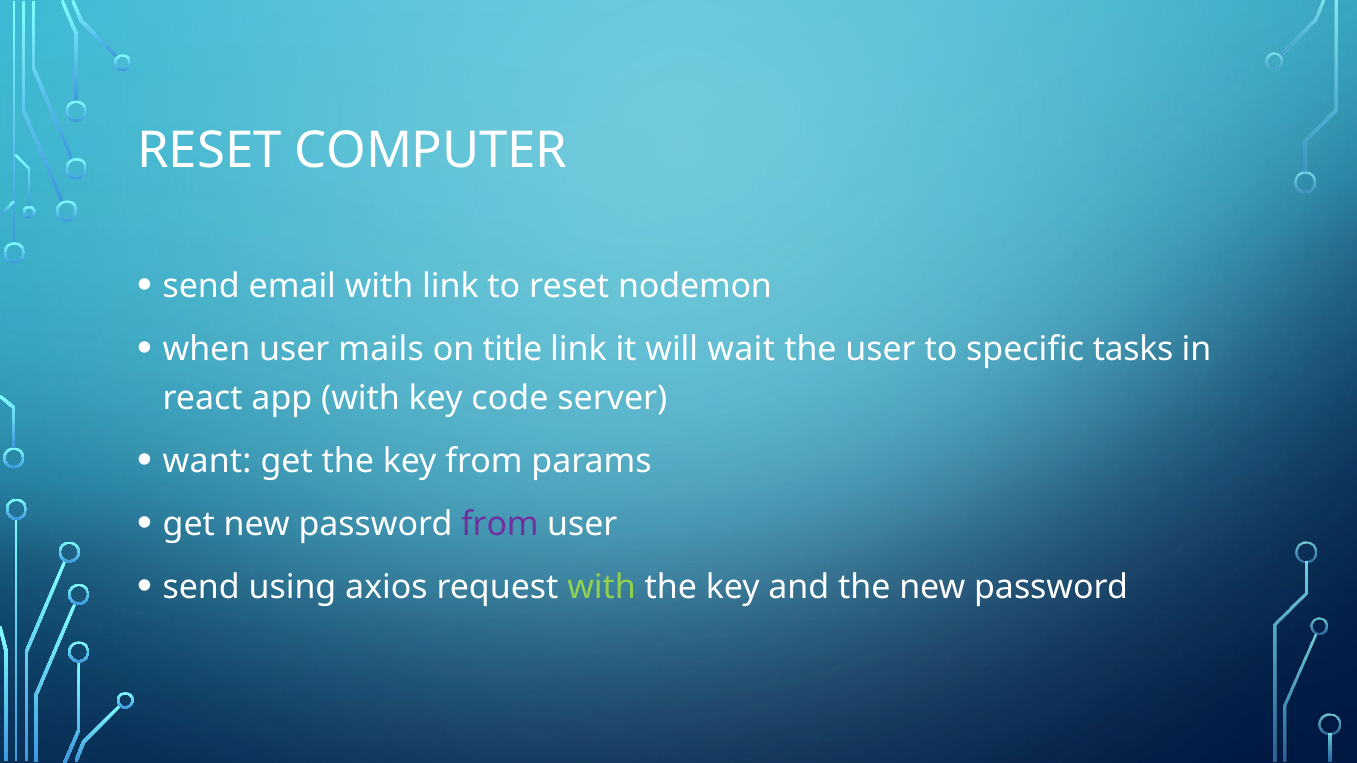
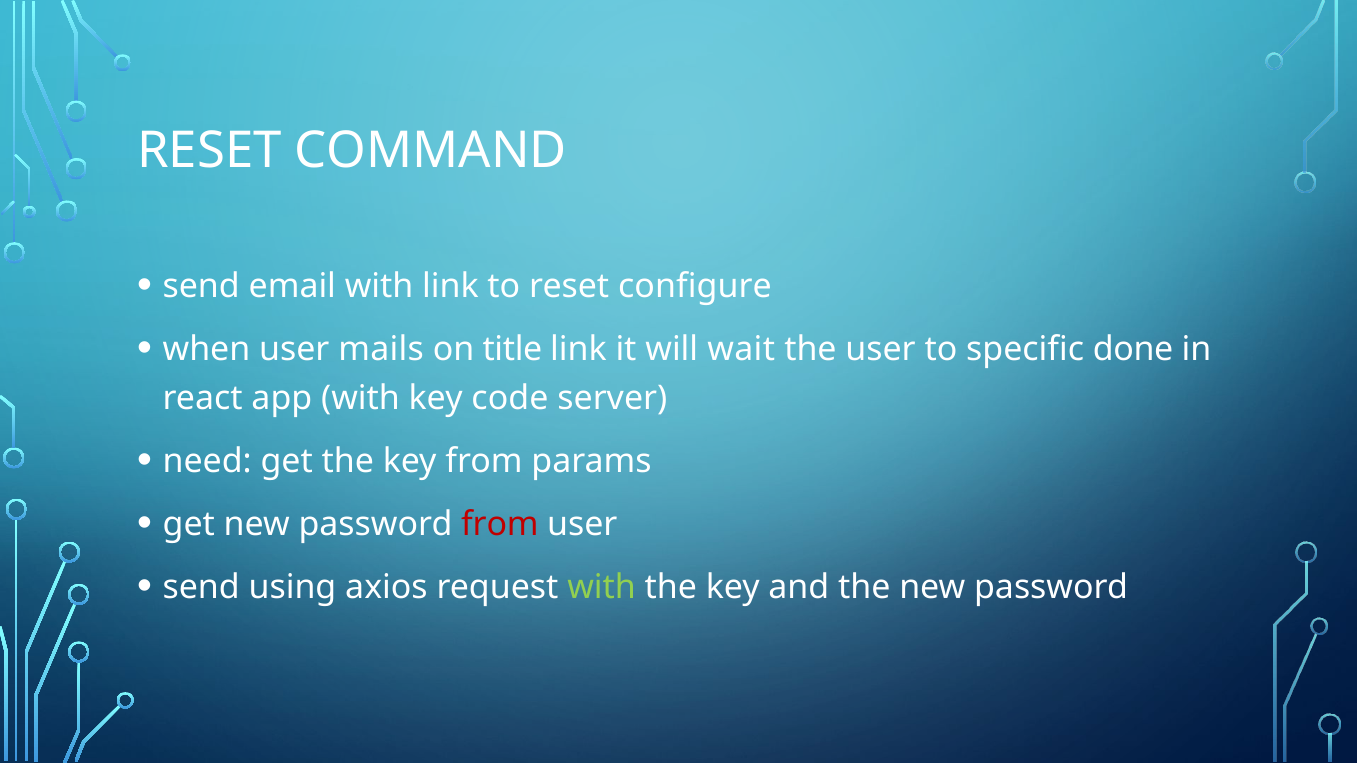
COMPUTER: COMPUTER -> COMMAND (431, 151)
nodemon: nodemon -> configure (695, 286)
tasks: tasks -> done (1133, 349)
want: want -> need (207, 461)
from colour: purple -> red (500, 524)
